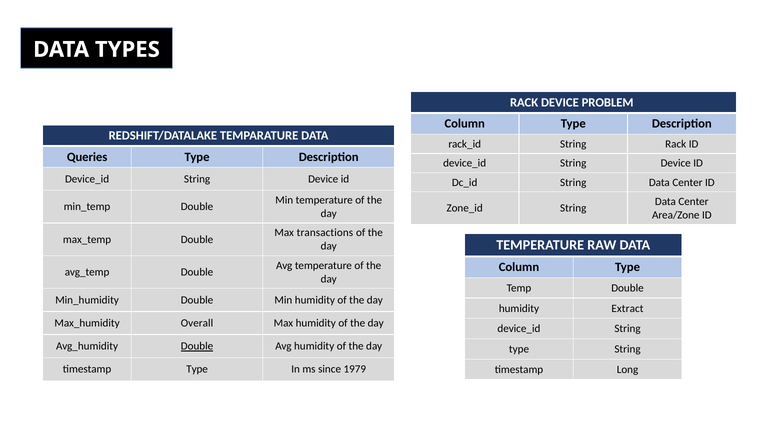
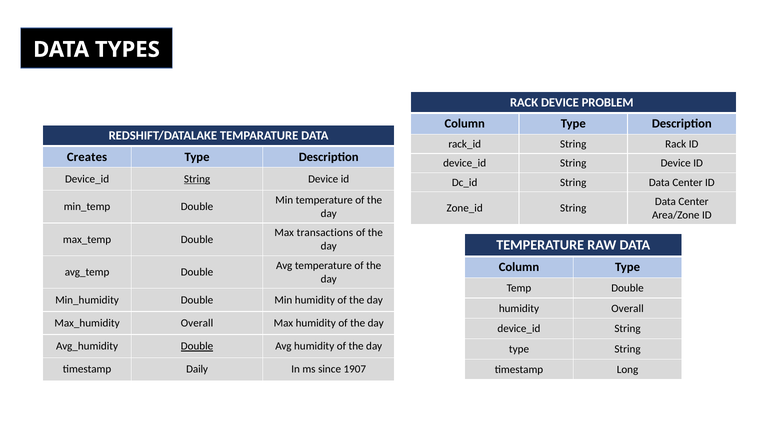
Queries: Queries -> Creates (87, 157)
String underline: none -> present (197, 179)
humidity Extract: Extract -> Overall (628, 309)
timestamp Type: Type -> Daily (197, 370)
1979: 1979 -> 1907 (355, 370)
